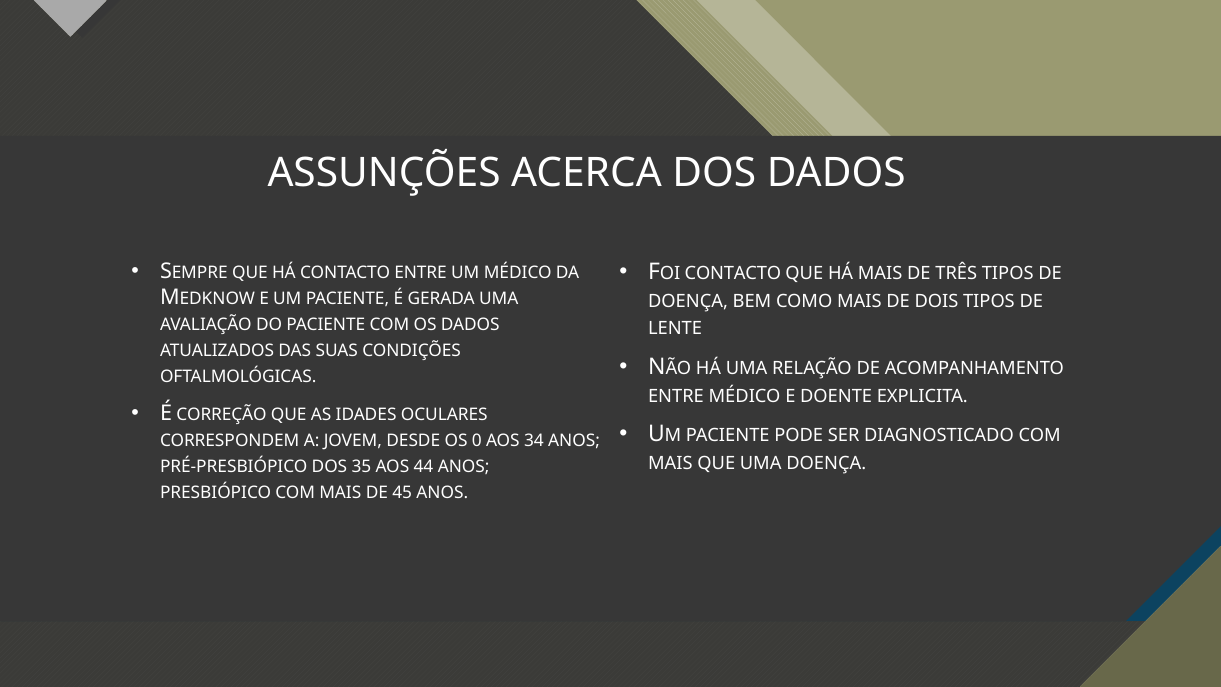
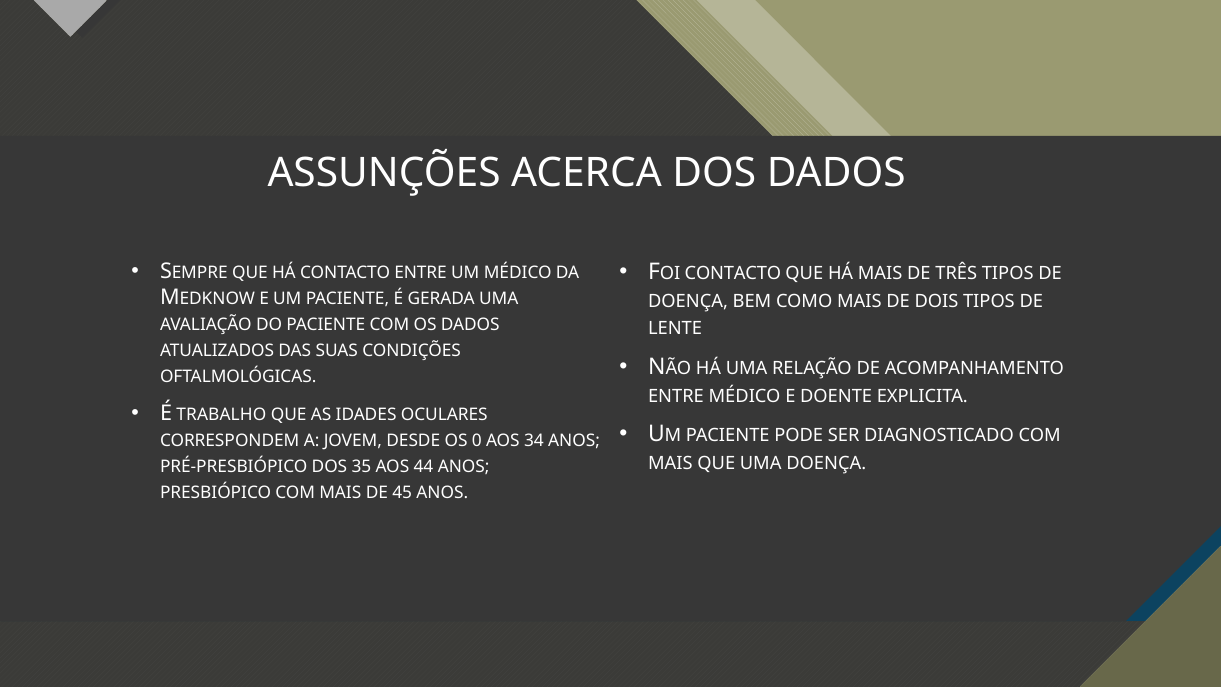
CORREÇÃO: CORREÇÃO -> TRABALHO (221, 415)
